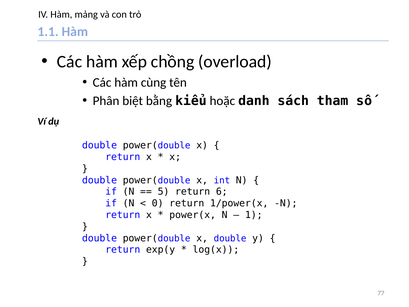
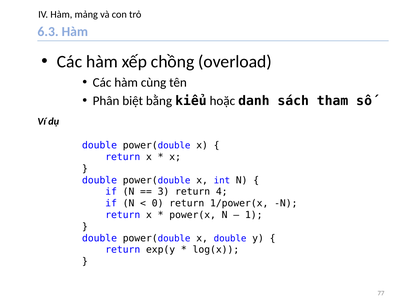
1.1: 1.1 -> 6.3 (48, 32)
5: 5 -> 3 (163, 192)
6: 6 -> 4 (222, 192)
